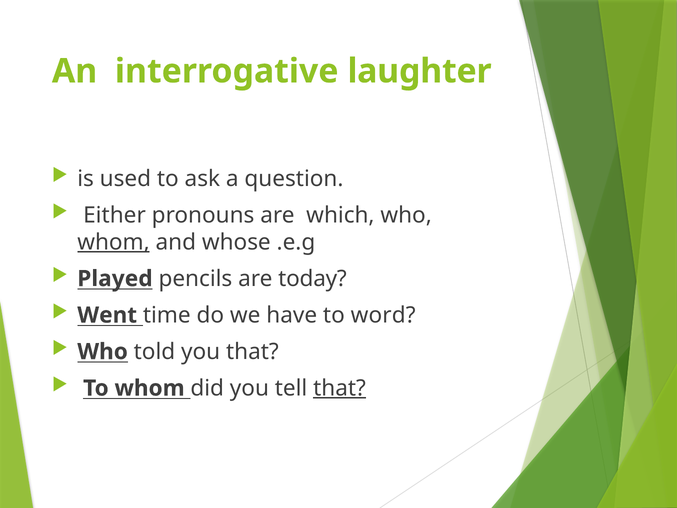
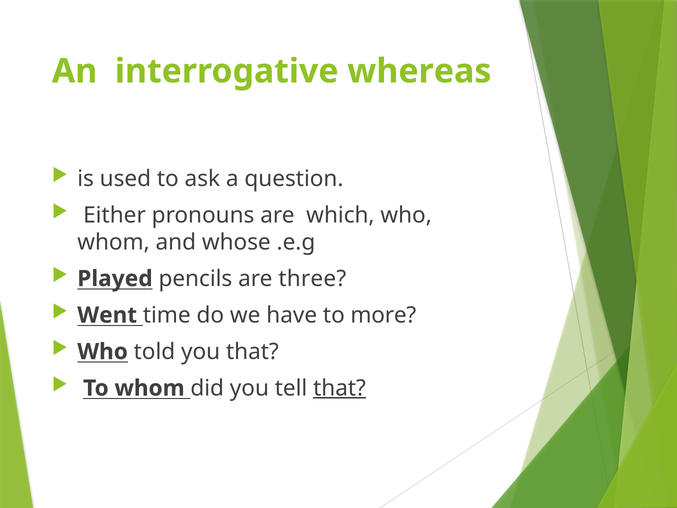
laughter: laughter -> whereas (419, 71)
whom underline: present -> none (113, 242)
today: today -> three (312, 279)
word: word -> more (383, 315)
